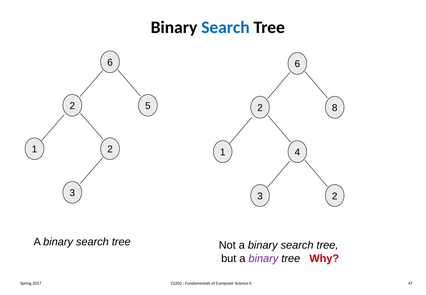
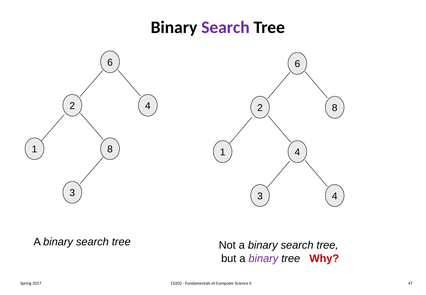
Search colour: blue -> purple (225, 27)
2 5: 5 -> 4 (148, 106)
1 2: 2 -> 8 (110, 149)
3 2: 2 -> 4 (335, 196)
